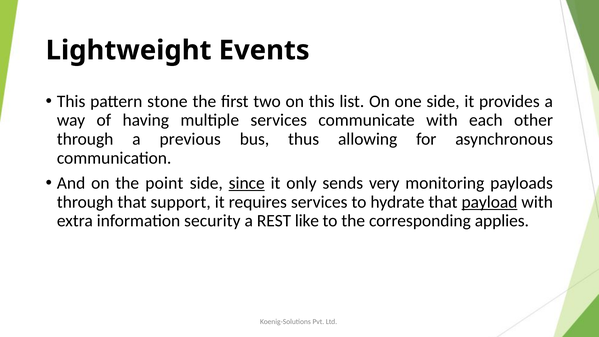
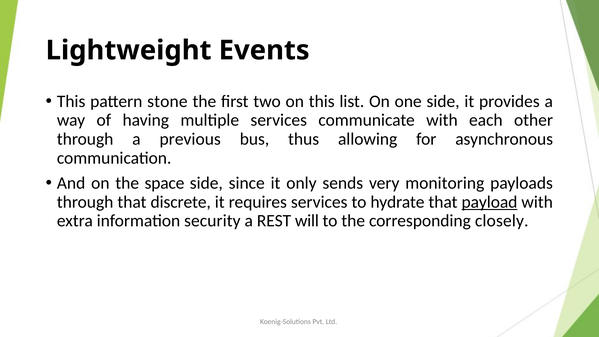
point: point -> space (165, 183)
since underline: present -> none (247, 183)
support: support -> discrete (181, 202)
like: like -> will (307, 221)
applies: applies -> closely (502, 221)
